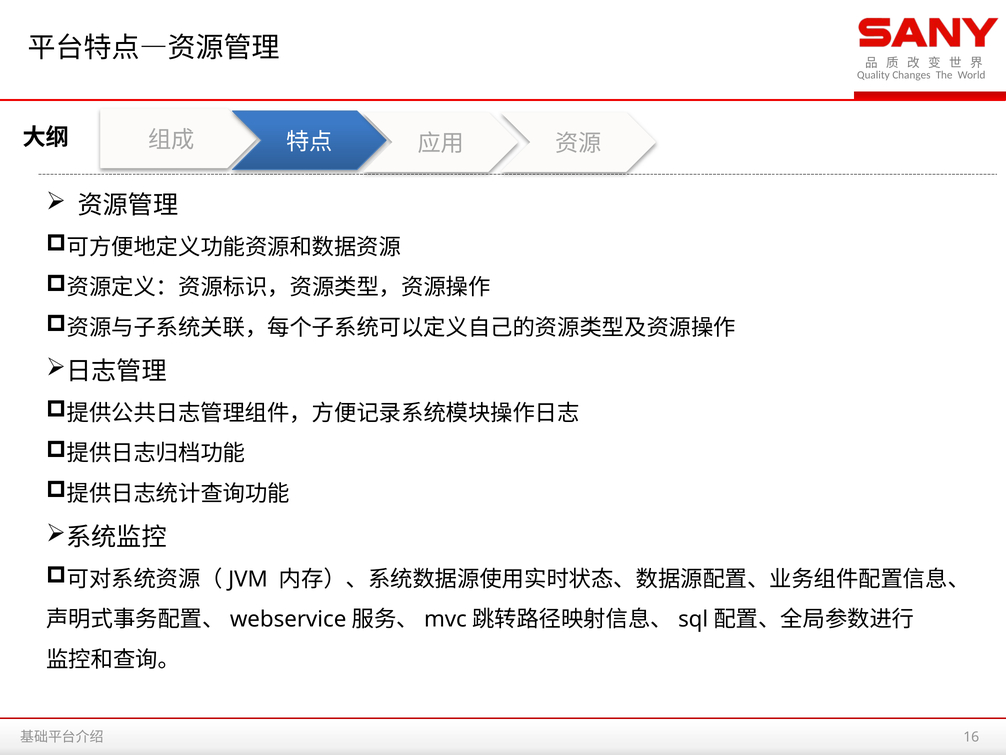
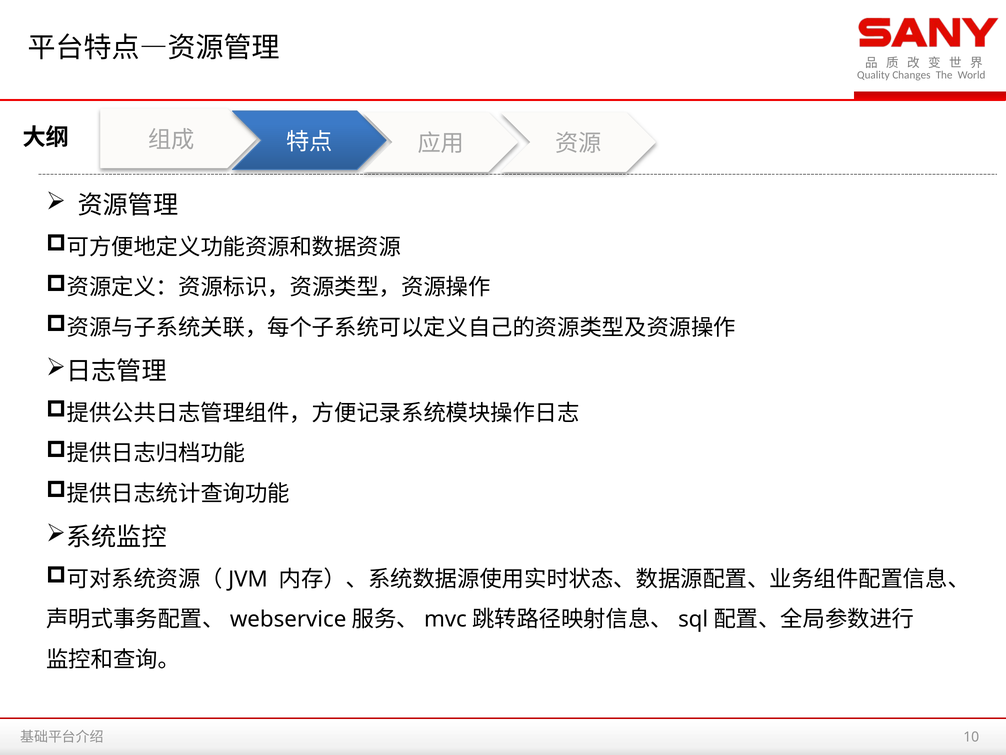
16: 16 -> 10 (971, 737)
